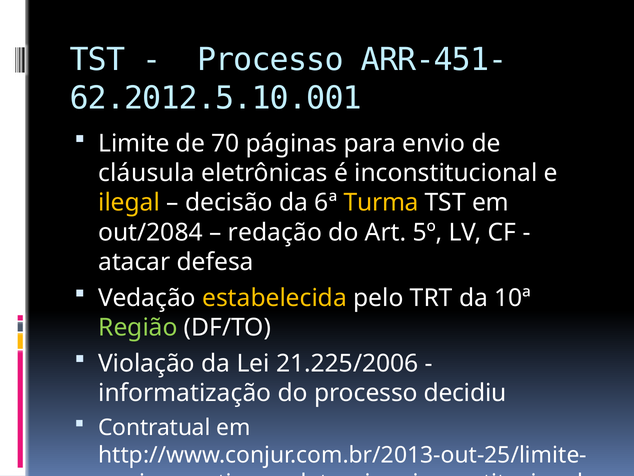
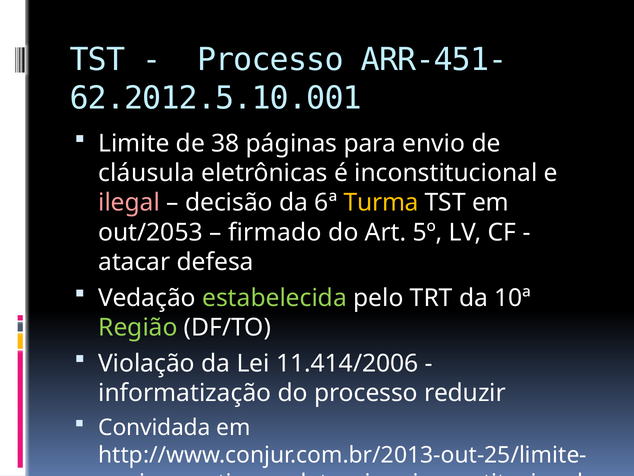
70: 70 -> 38 (225, 143)
ilegal colour: yellow -> pink (129, 203)
out/2084: out/2084 -> out/2053 (150, 232)
redação: redação -> firmado (275, 232)
estabelecida colour: yellow -> light green (275, 298)
21.225/2006: 21.225/2006 -> 11.414/2006 (347, 363)
decidiu: decidiu -> reduzir (465, 393)
Contratual: Contratual -> Convidada (154, 427)
